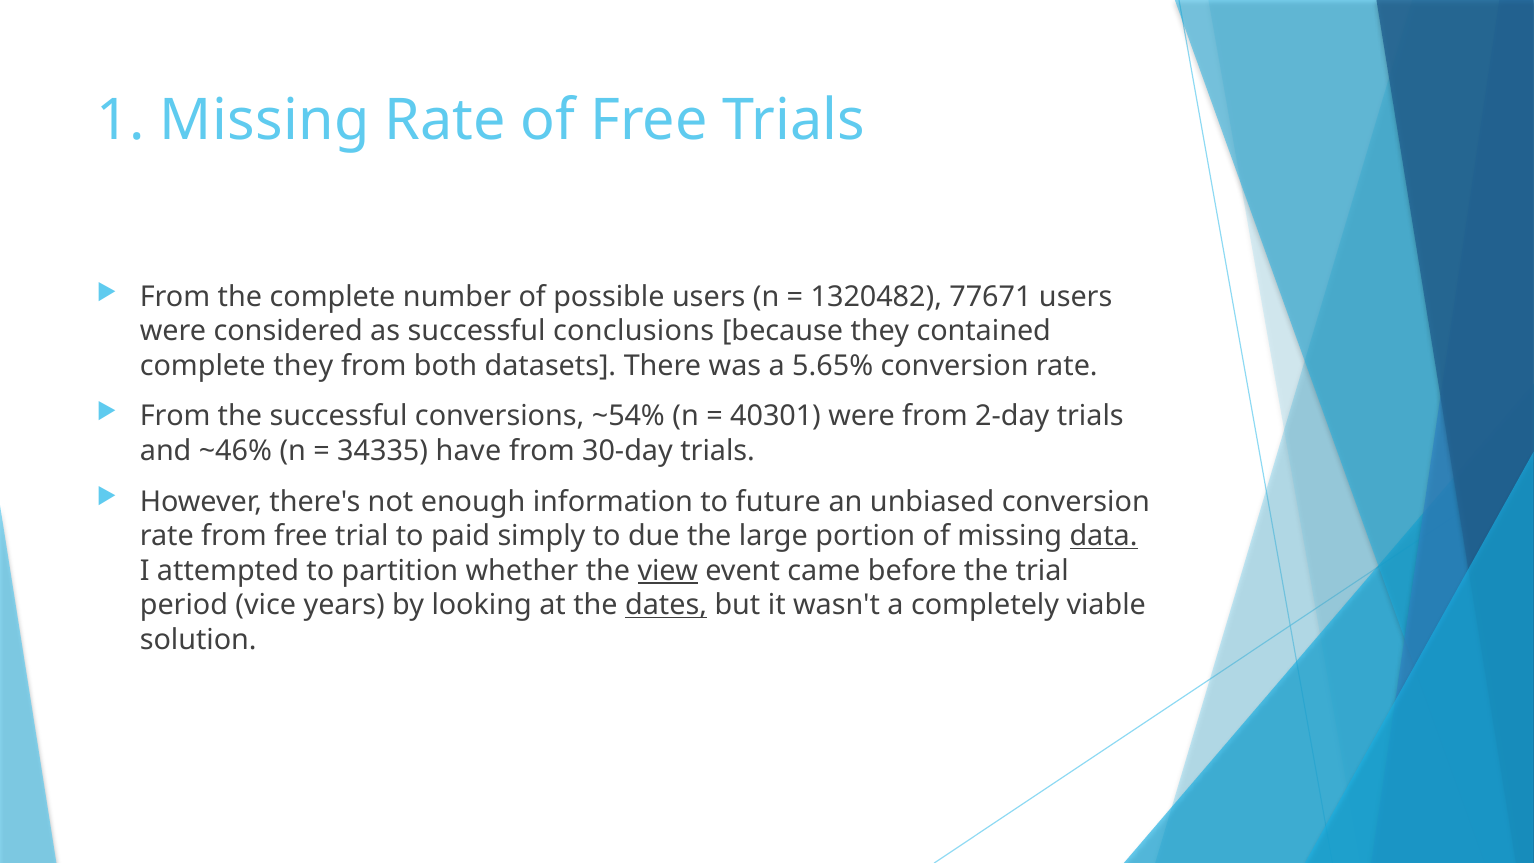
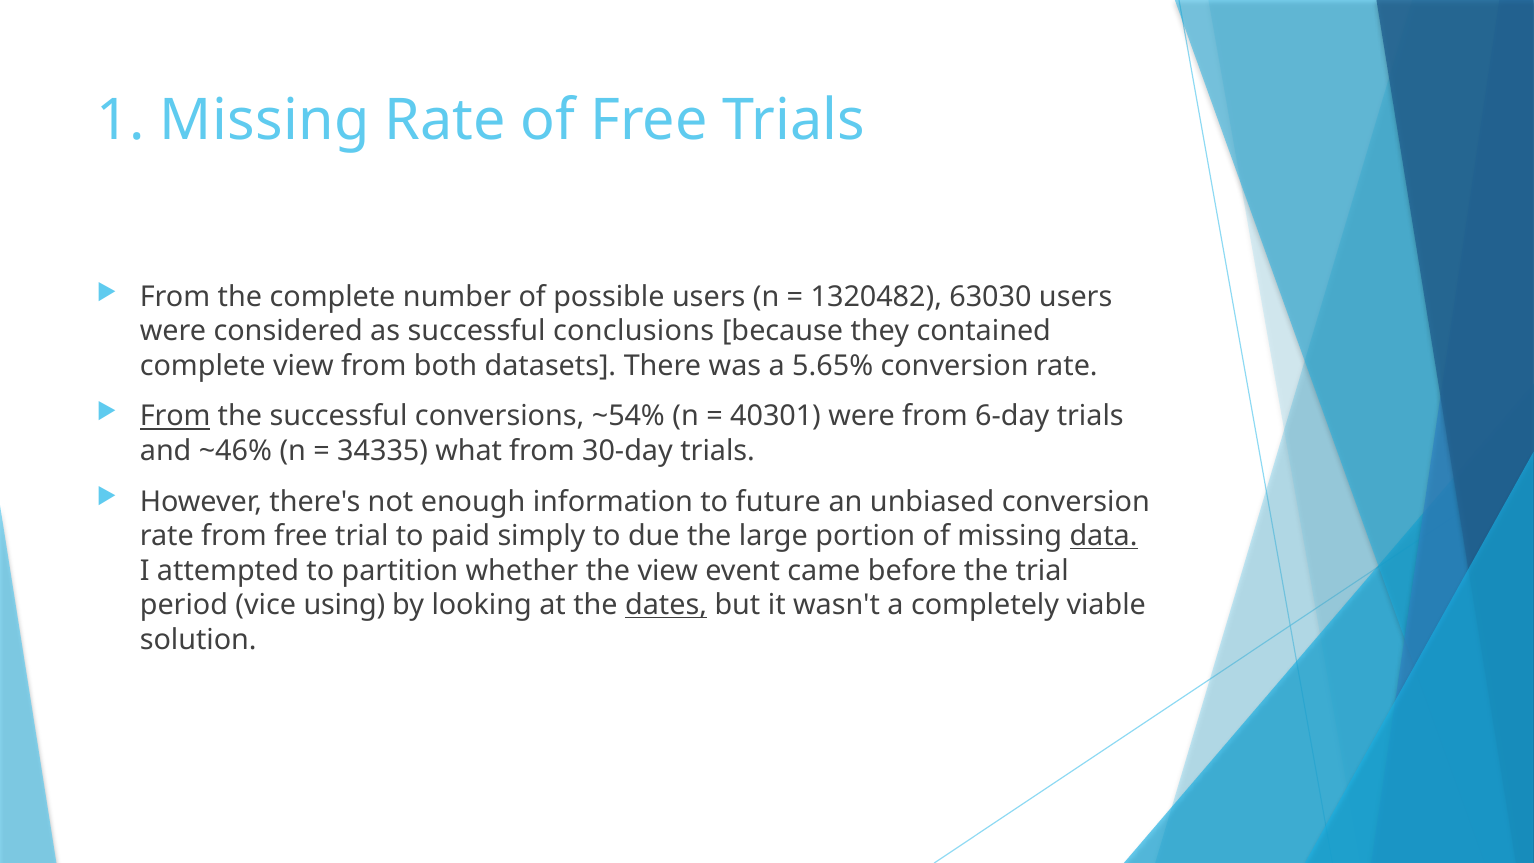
77671: 77671 -> 63030 (990, 297)
complete they: they -> view (303, 366)
From underline: none -> present (175, 416)
2-day: 2-day -> 6-day (1012, 416)
have: have -> what (469, 451)
view underline: present -> none (668, 570)
years: years -> using (344, 605)
